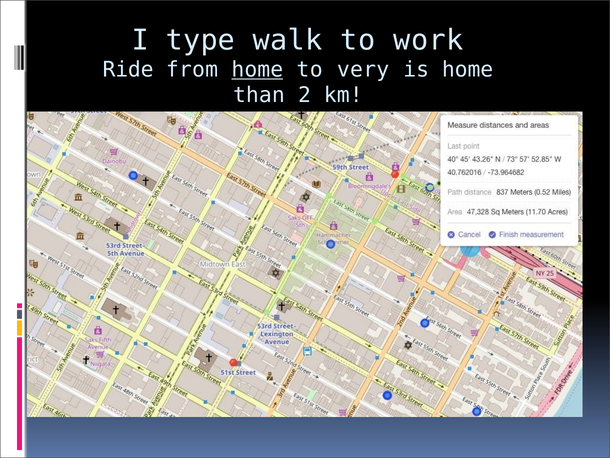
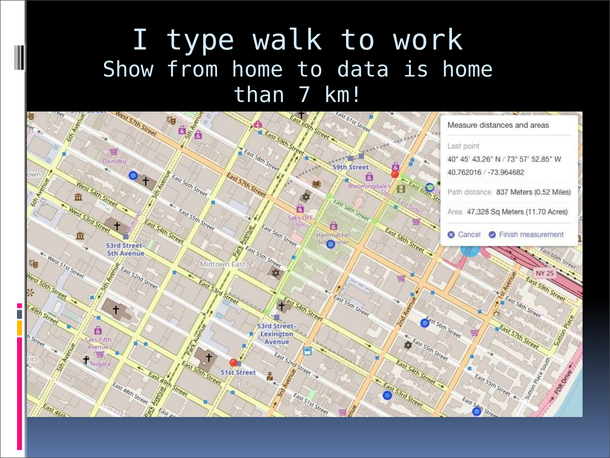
Ride: Ride -> Show (128, 70)
home underline: present -> none (257, 70)
very: very -> data (363, 70)
2: 2 -> 7 (304, 95)
